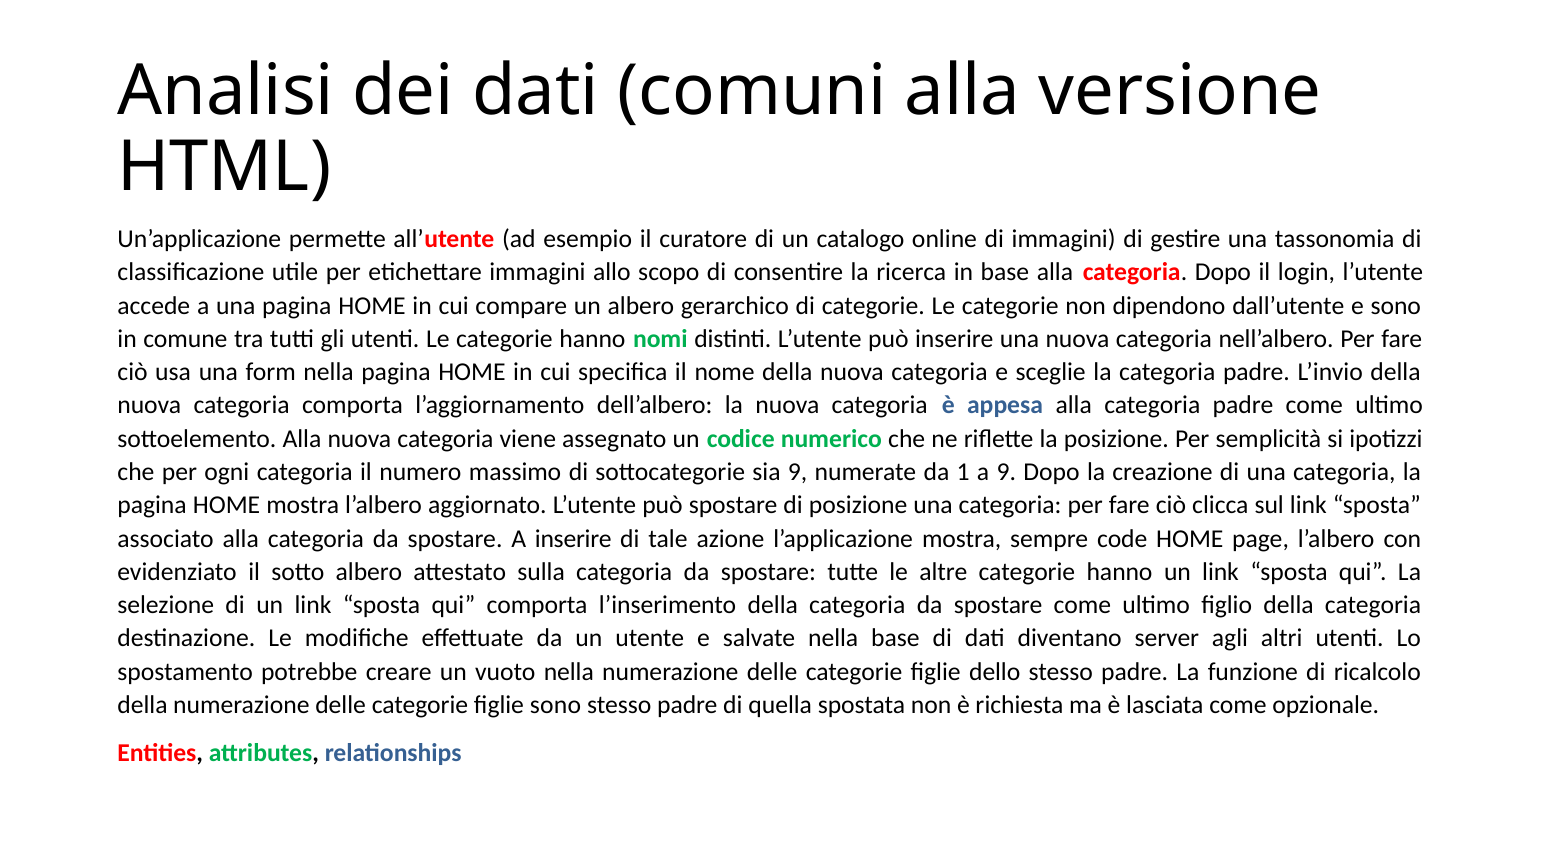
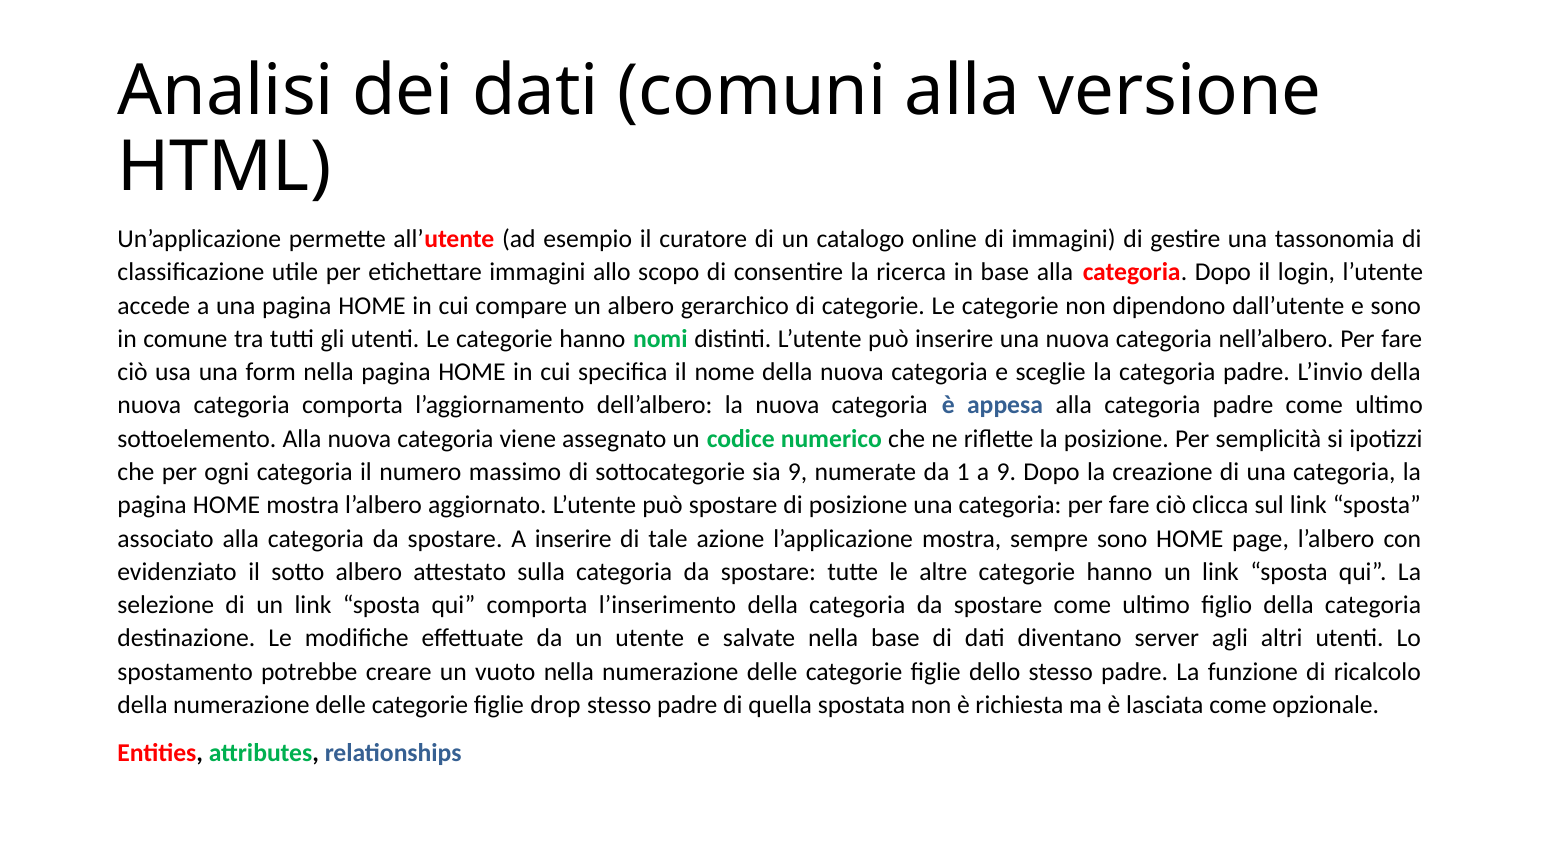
sempre code: code -> sono (1122, 538)
figlie sono: sono -> drop (555, 705)
